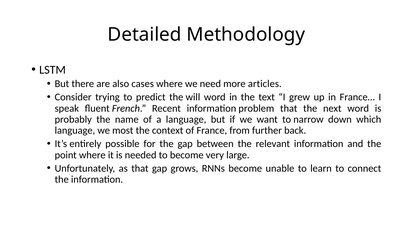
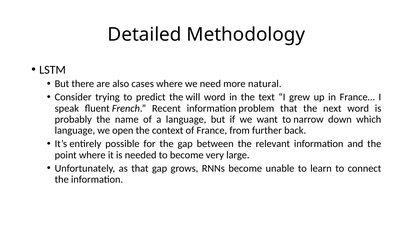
articles: articles -> natural (265, 84)
most: most -> open (123, 131)
